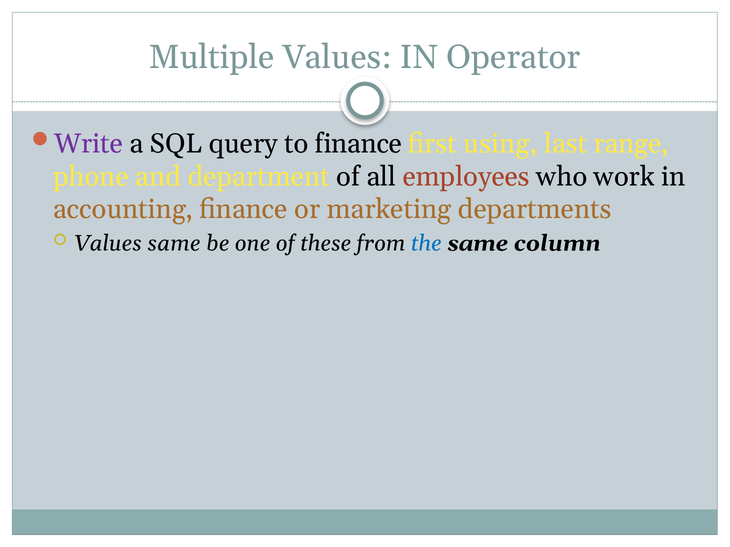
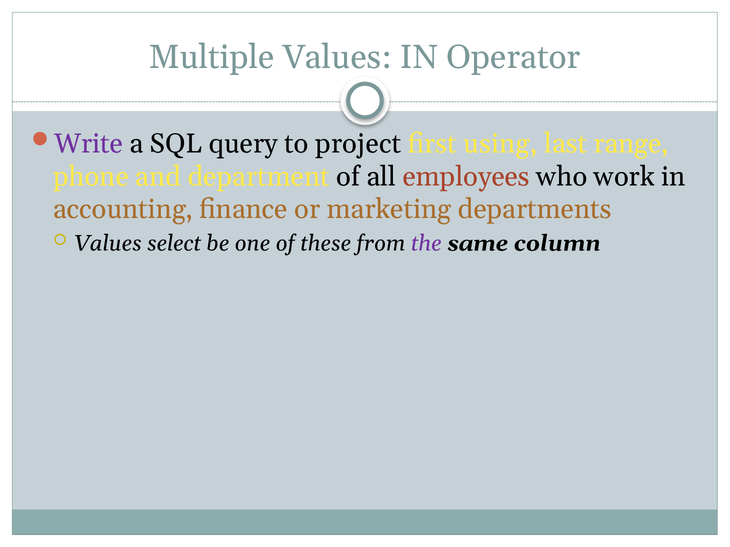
to finance: finance -> project (358, 144)
Values same: same -> select (174, 244)
the colour: blue -> purple (426, 244)
